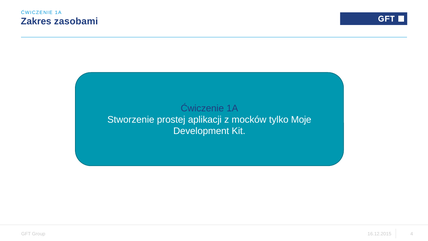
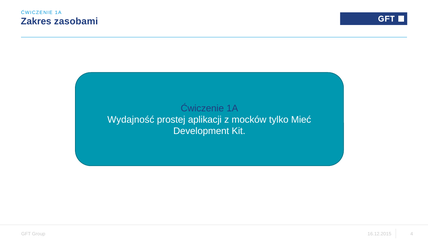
Stworzenie: Stworzenie -> Wydajność (131, 120)
Moje: Moje -> Mieć (301, 120)
